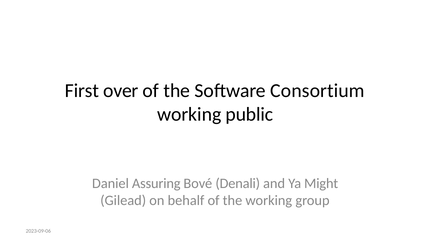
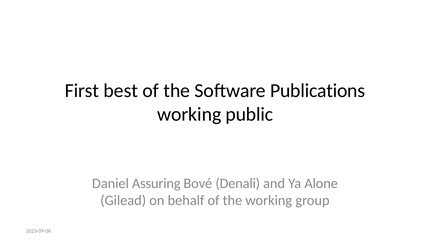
over: over -> best (121, 91)
Consortium: Consortium -> Publications (318, 91)
Might: Might -> Alone (321, 183)
